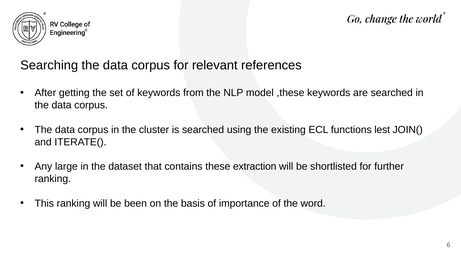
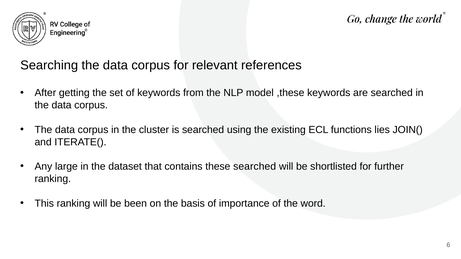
lest: lest -> lies (382, 130)
these extraction: extraction -> searched (255, 167)
